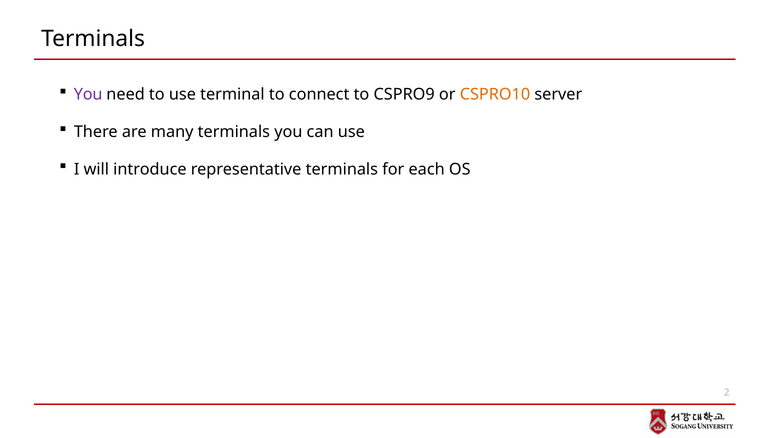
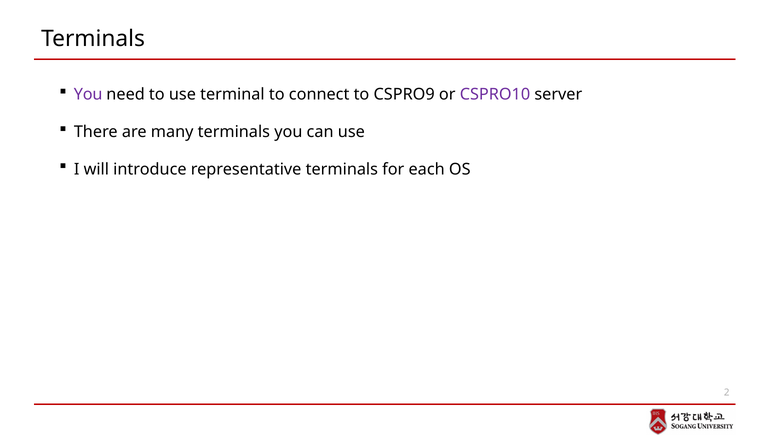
CSPRO10 colour: orange -> purple (495, 95)
